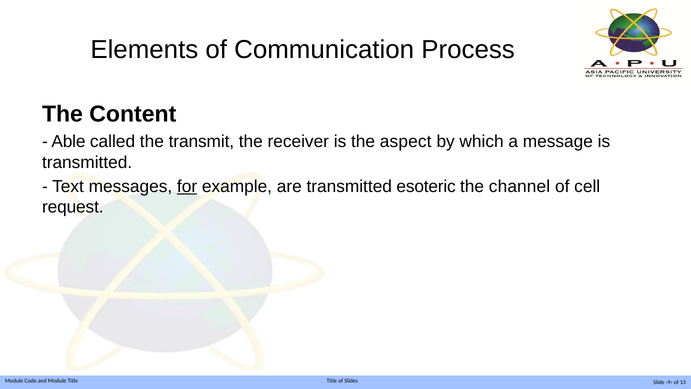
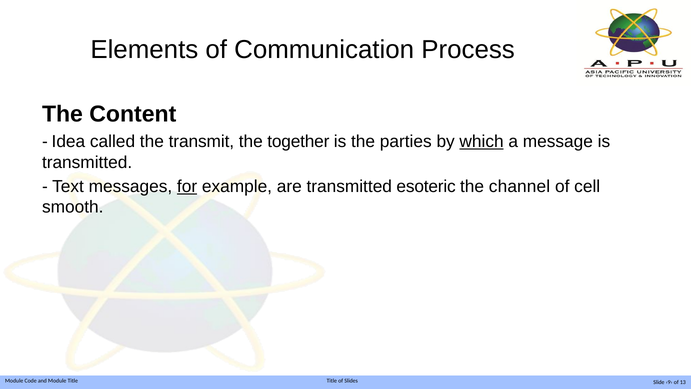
Able: Able -> Idea (68, 141)
receiver: receiver -> together (298, 141)
aspect: aspect -> parties (406, 141)
which underline: none -> present (482, 141)
request: request -> smooth (73, 207)
